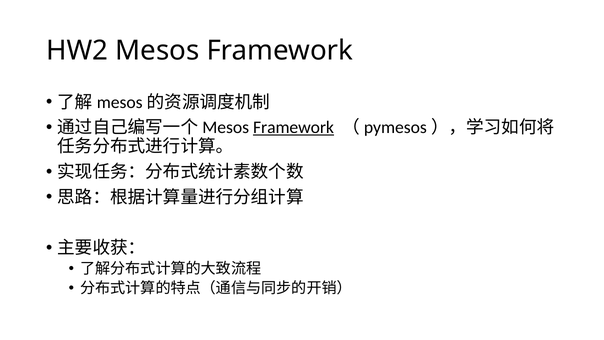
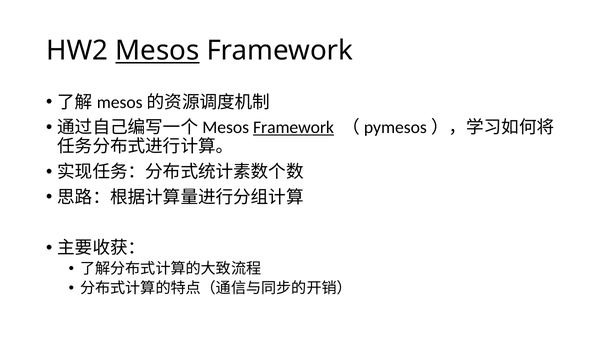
Mesos underline: none -> present (157, 51)
